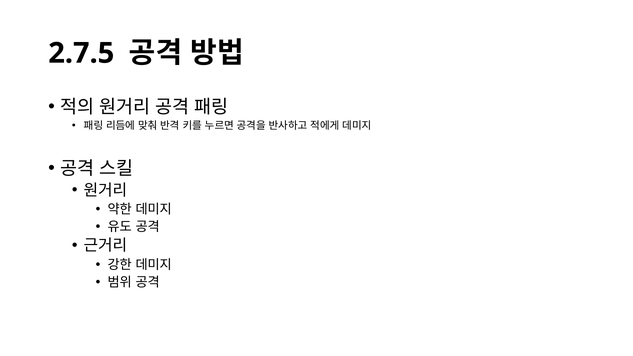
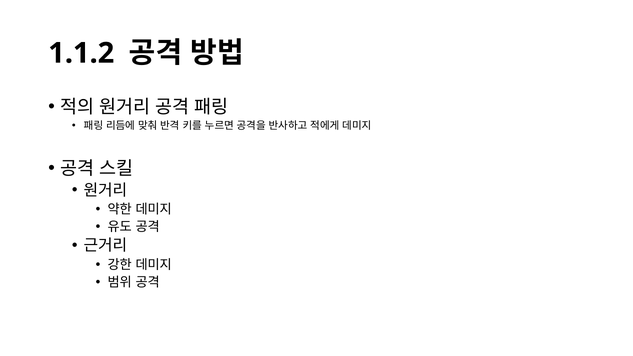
2.7.5: 2.7.5 -> 1.1.2 (81, 53)
